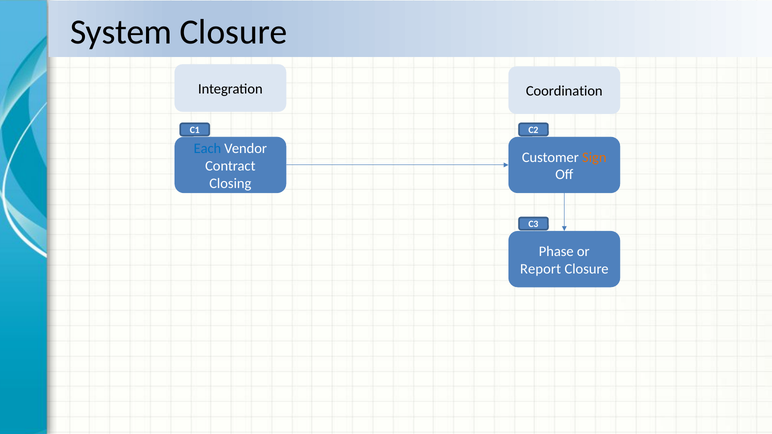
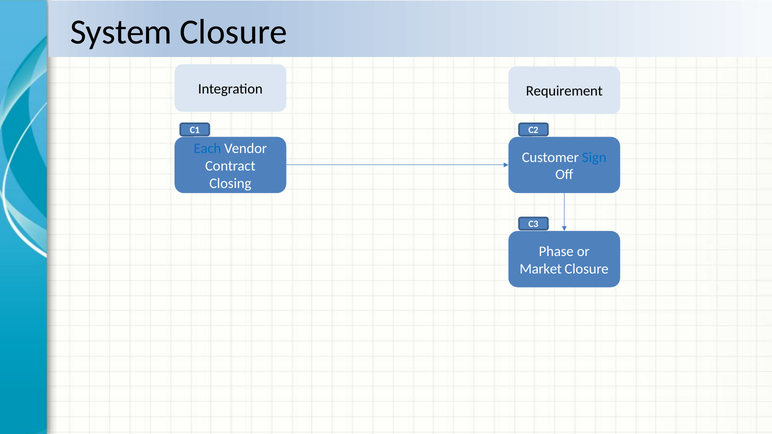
Coordination: Coordination -> Requirement (564, 91)
Sign colour: orange -> blue (594, 157)
Report: Report -> Market (541, 269)
